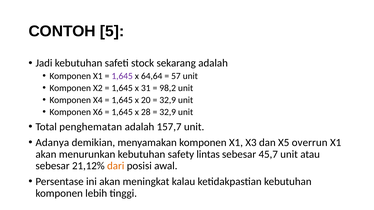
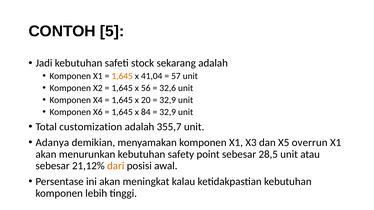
1,645 colour: purple -> orange (122, 76)
64,64: 64,64 -> 41,04 (152, 76)
31: 31 -> 56 (146, 88)
98,2: 98,2 -> 32,6 (168, 88)
28: 28 -> 84 (146, 112)
penghematan: penghematan -> customization (91, 127)
157,7: 157,7 -> 355,7 (169, 127)
lintas: lintas -> point (208, 154)
45,7: 45,7 -> 28,5 (268, 154)
